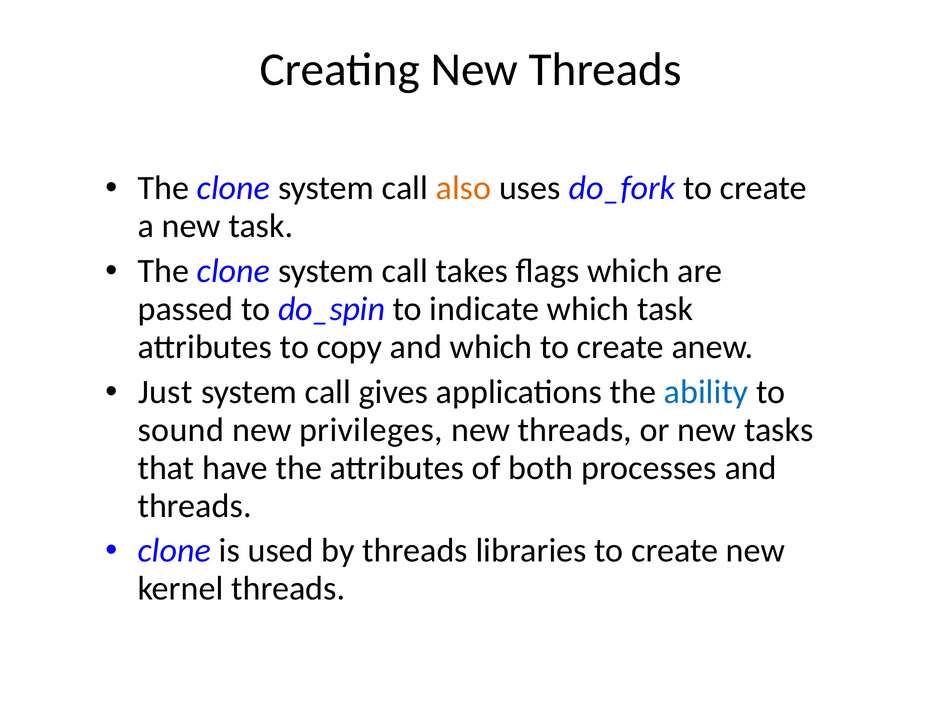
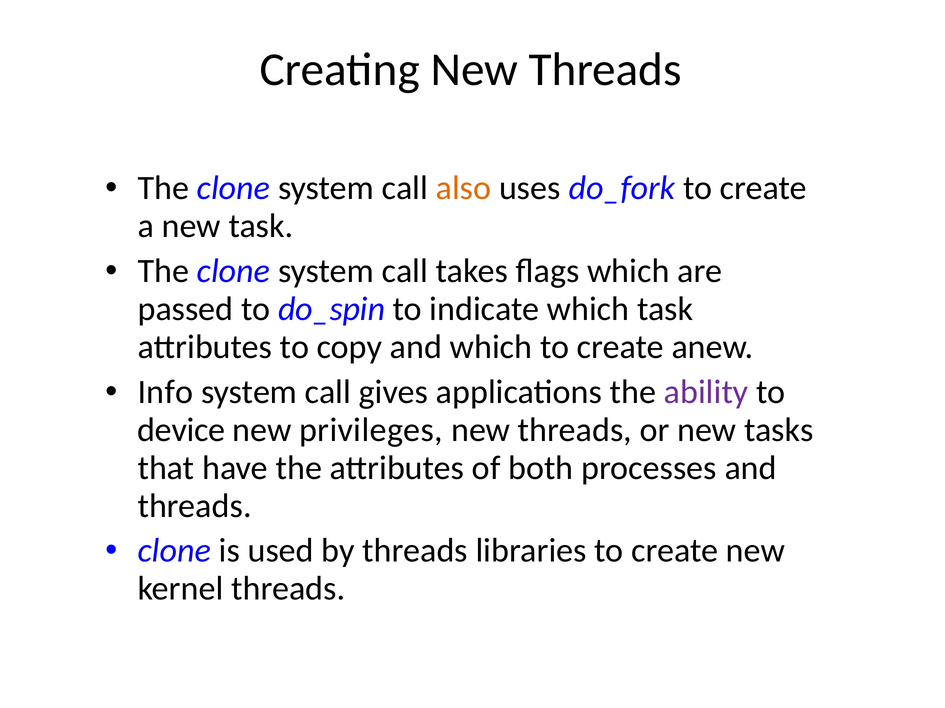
Just: Just -> Info (165, 392)
ability colour: blue -> purple (706, 392)
sound: sound -> device (181, 430)
